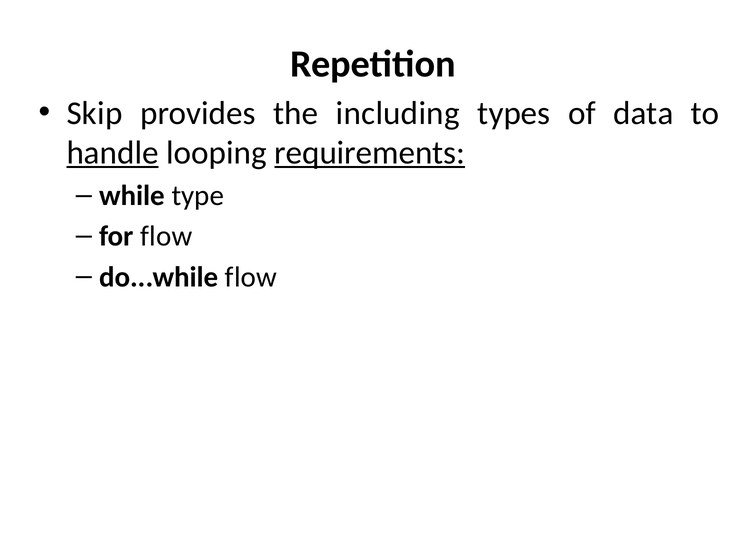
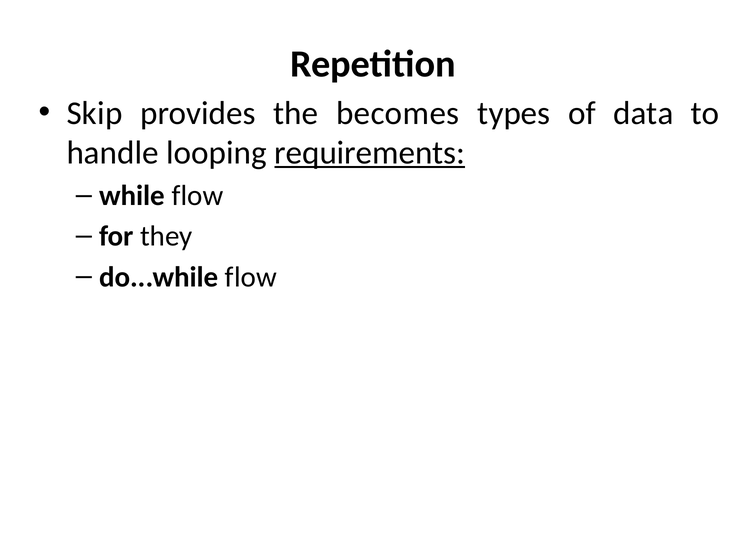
including: including -> becomes (398, 113)
handle underline: present -> none (113, 153)
while type: type -> flow (198, 196)
for flow: flow -> they (166, 236)
